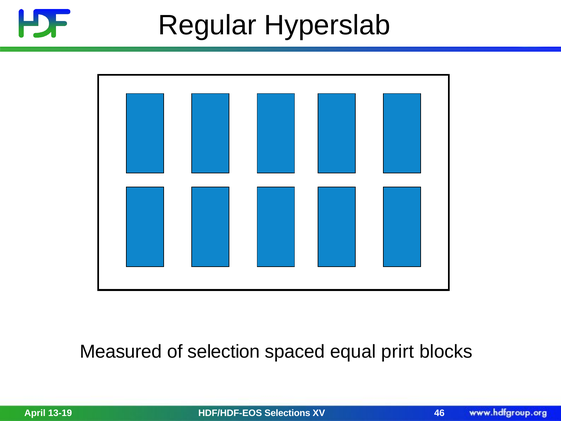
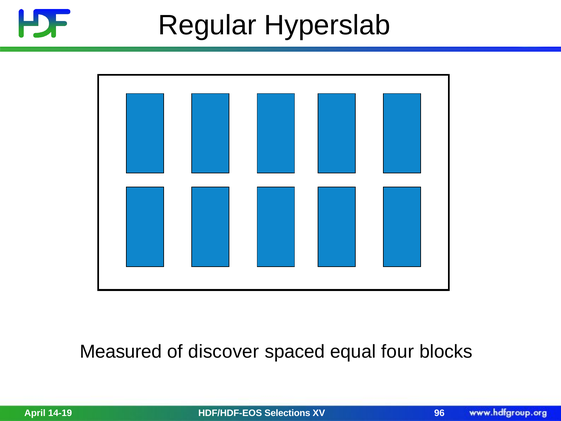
selection: selection -> discover (224, 352)
prirt: prirt -> four (398, 352)
13-19: 13-19 -> 14-19 (60, 413)
46: 46 -> 96 (439, 413)
